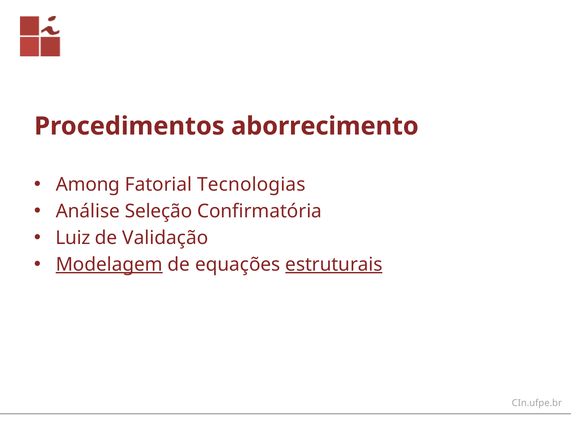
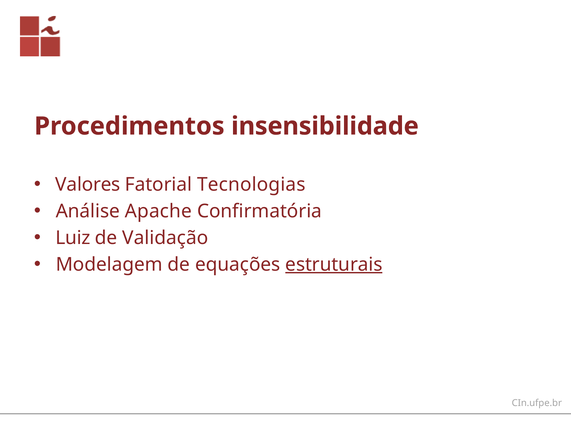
aborrecimento: aborrecimento -> insensibilidade (325, 126)
Among: Among -> Valores (88, 185)
Seleção: Seleção -> Apache (158, 211)
Modelagem underline: present -> none (109, 265)
